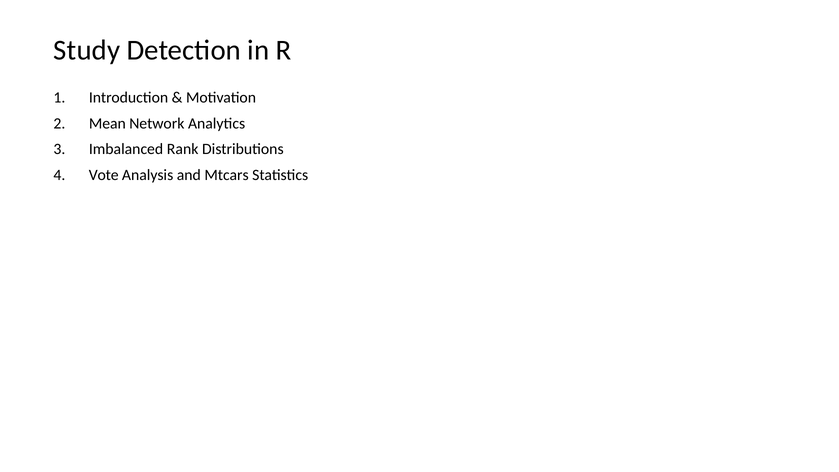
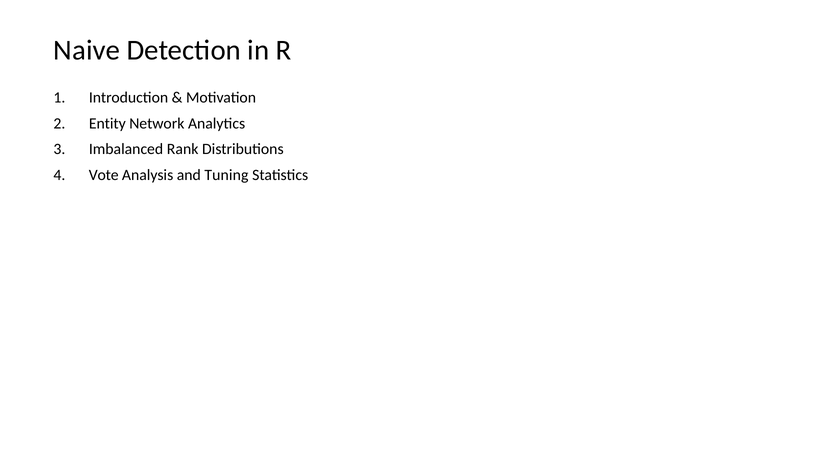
Study: Study -> Naive (87, 50)
Mean: Mean -> Entity (107, 123)
Mtcars: Mtcars -> Tuning (226, 175)
